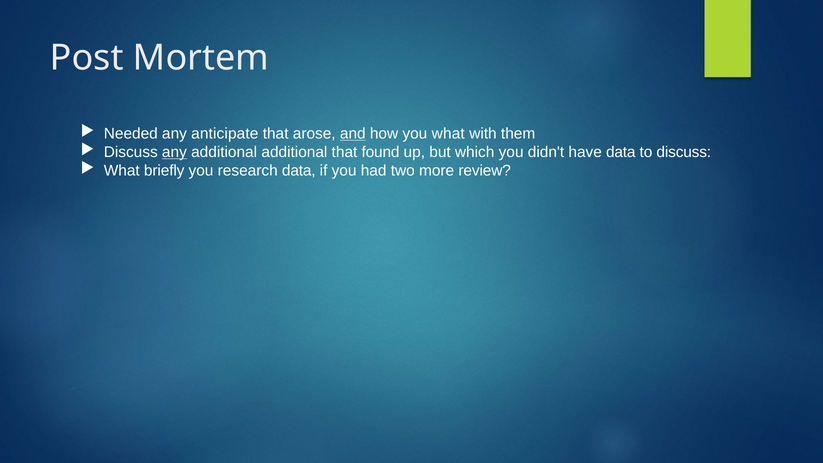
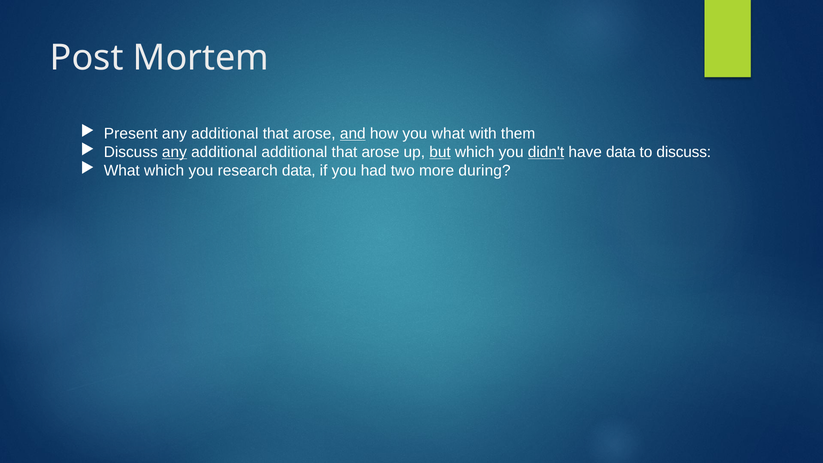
Needed: Needed -> Present (131, 134)
anticipate: anticipate -> additional (225, 134)
found: found -> arose (381, 152)
but underline: none -> present (440, 152)
didn't underline: none -> present (546, 152)
What briefly: briefly -> which (164, 171)
review: review -> during (485, 171)
